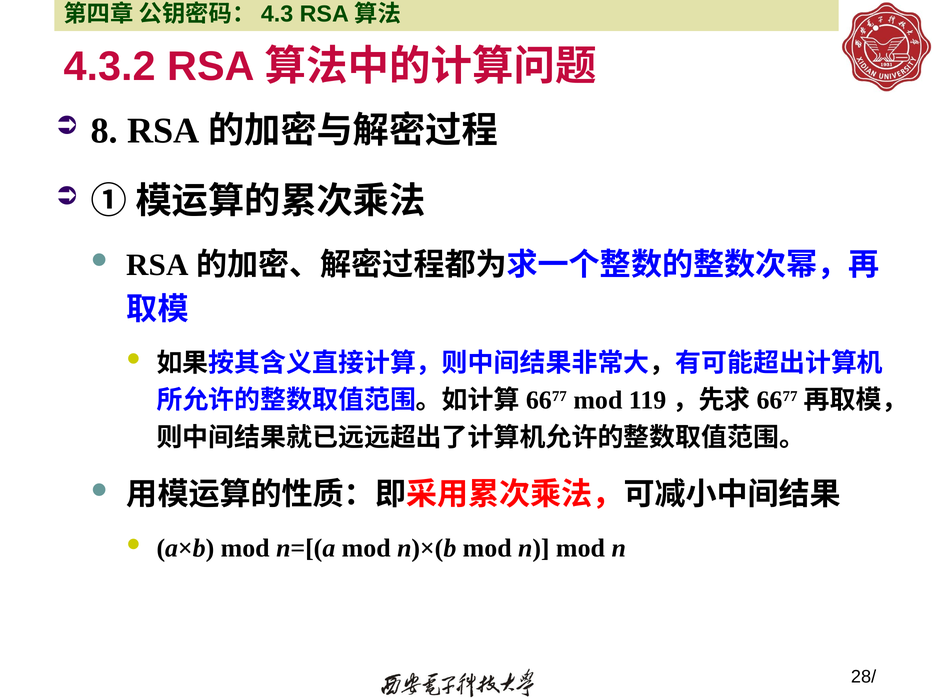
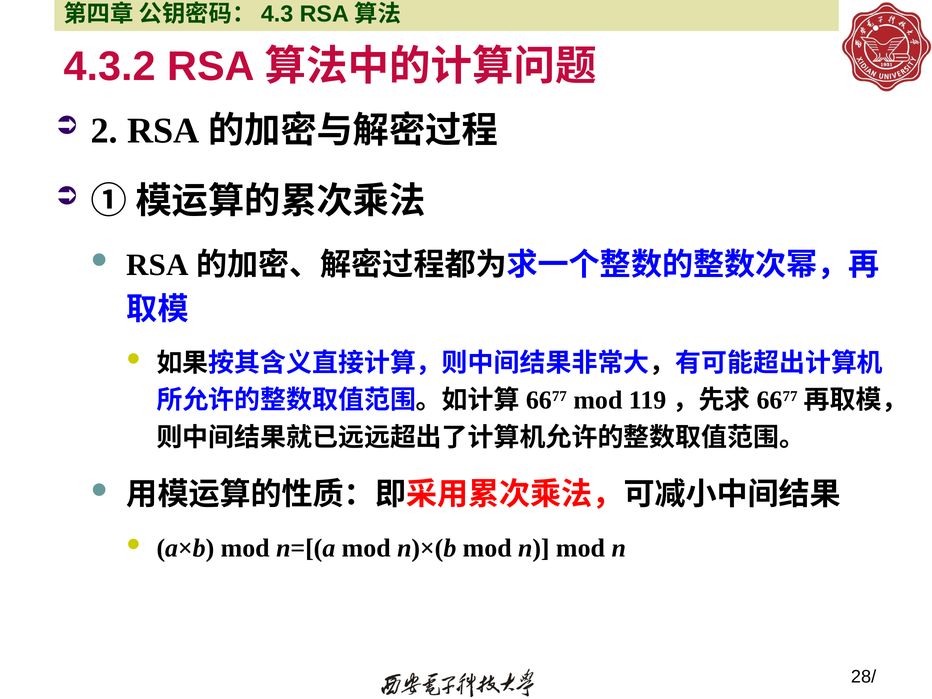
8: 8 -> 2 (104, 131)
